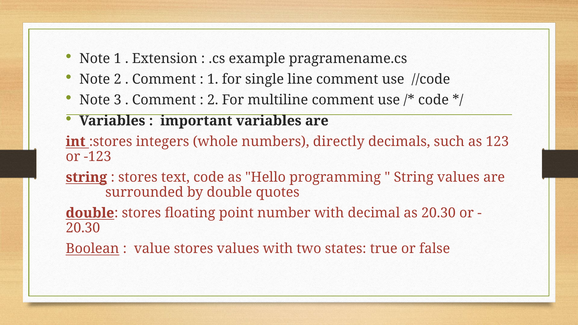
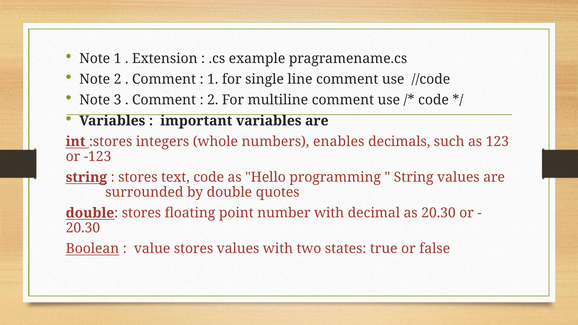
directly: directly -> enables (339, 142)
